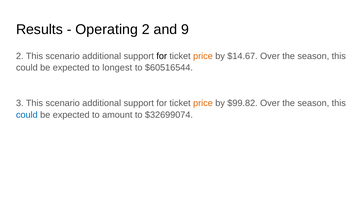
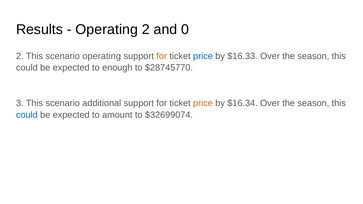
9: 9 -> 0 (185, 29)
2 This scenario additional: additional -> operating (102, 56)
for colour: black -> orange (162, 56)
price colour: orange -> blue (203, 56)
$14.67: $14.67 -> $16.33 (243, 56)
longest: longest -> enough (117, 68)
$60516544: $60516544 -> $28745770 (169, 68)
$99.82: $99.82 -> $16.34 (243, 103)
